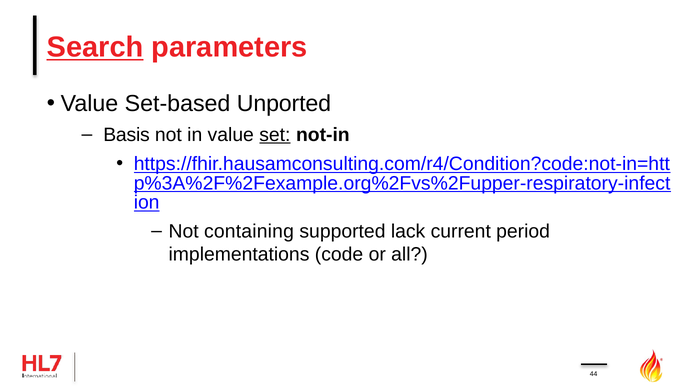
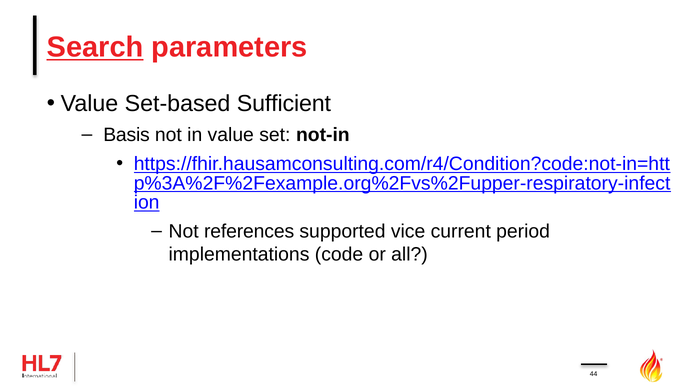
Unported: Unported -> Sufficient (284, 104)
set underline: present -> none (275, 135)
containing: containing -> references (249, 232)
lack: lack -> vice (408, 232)
